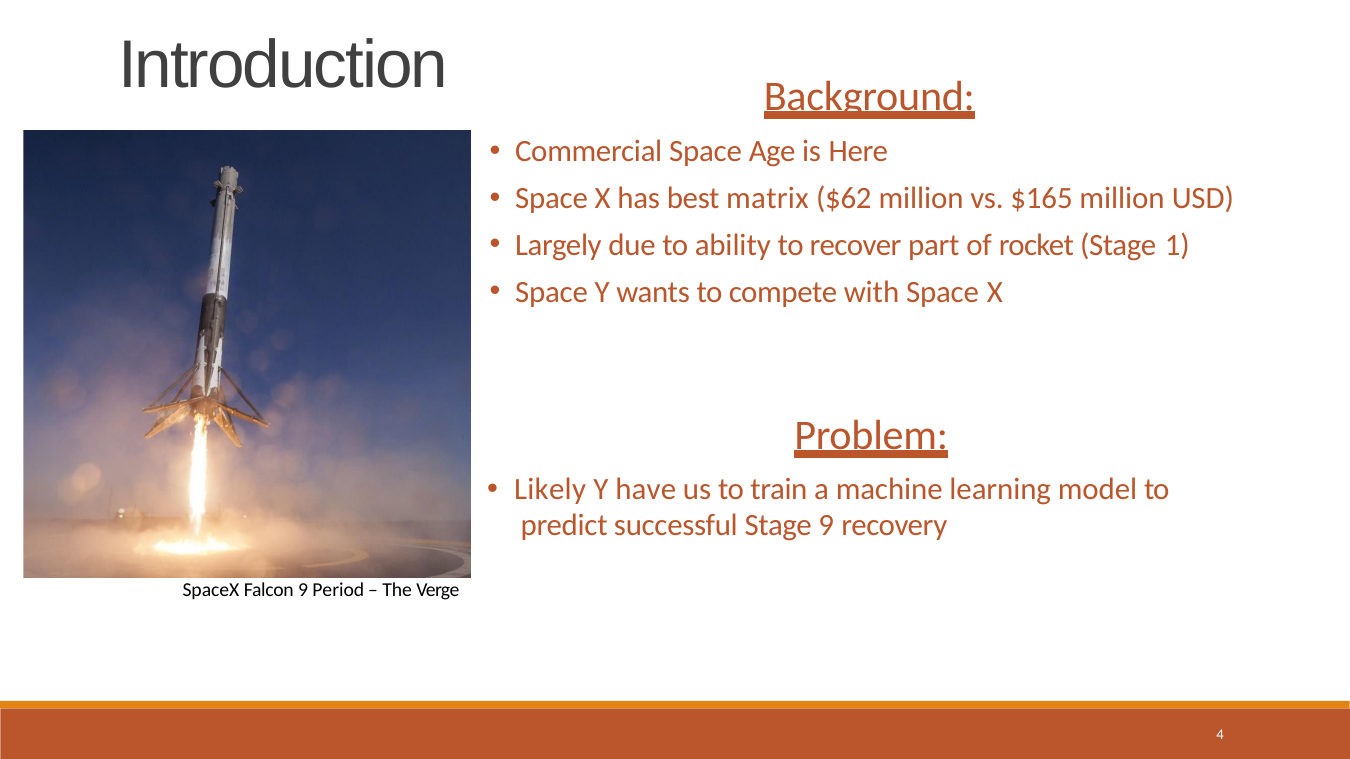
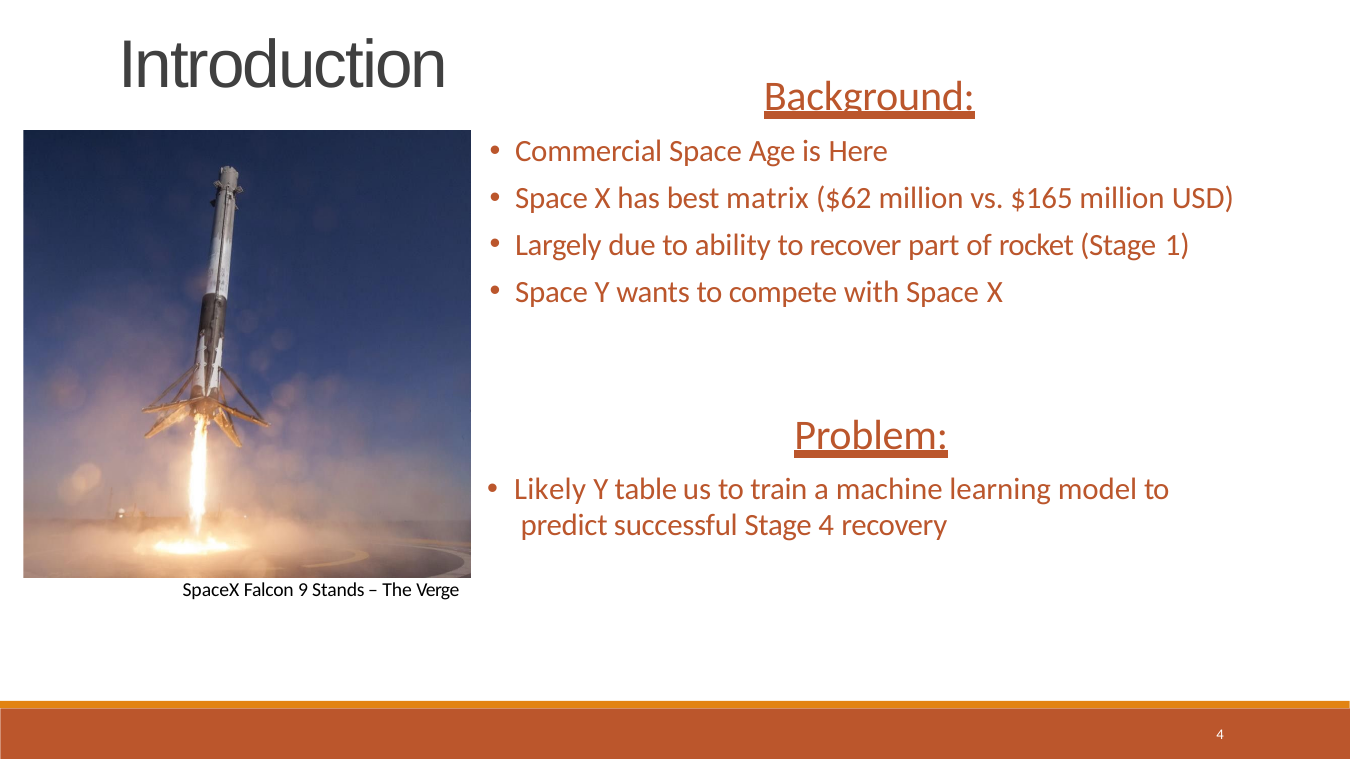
have: have -> table (646, 490)
Stage 9: 9 -> 4 (826, 525)
Period: Period -> Stands (338, 590)
